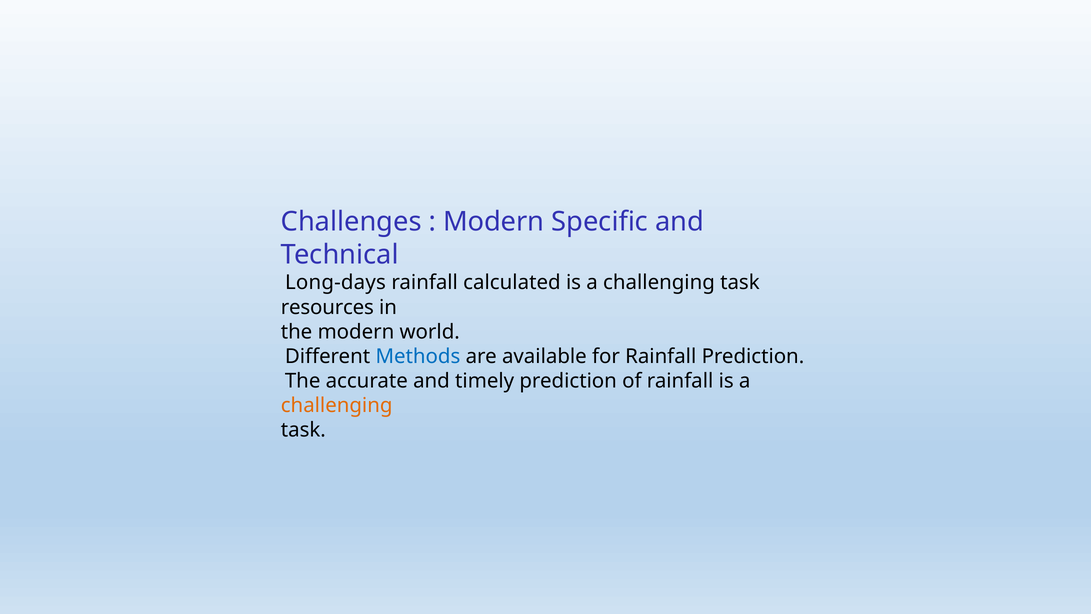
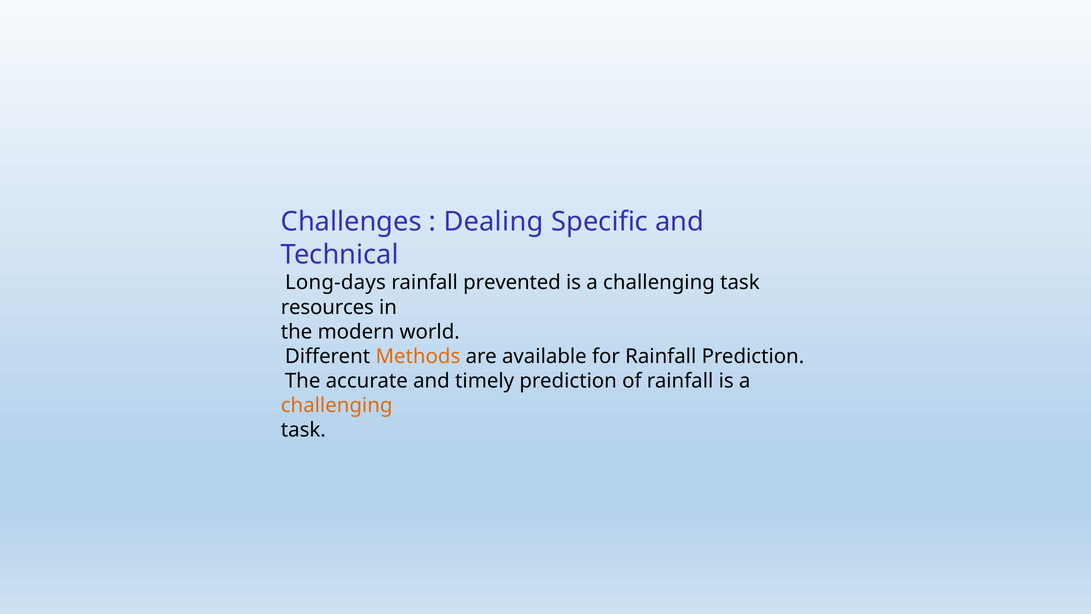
Modern: Modern -> Dealing (494, 222)
calculated: calculated -> prevented (512, 283)
Methods colour: blue -> orange (418, 356)
